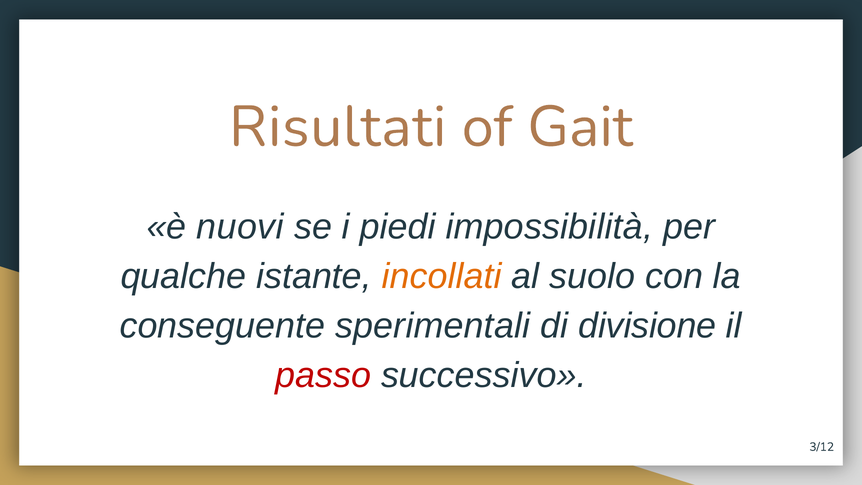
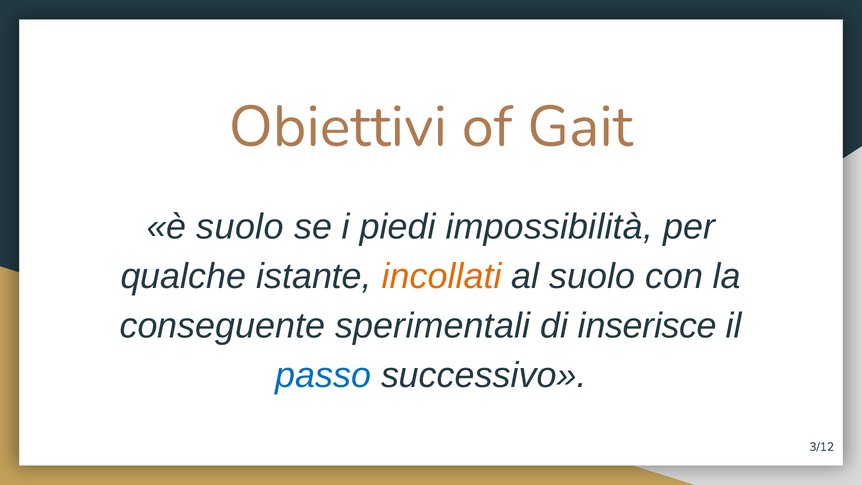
Risultati: Risultati -> Obiettivi (338, 127)
è nuovi: nuovi -> suolo (240, 227)
divisione: divisione -> inserisce (647, 326)
passo colour: red -> blue (323, 375)
